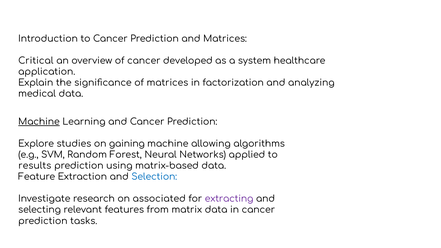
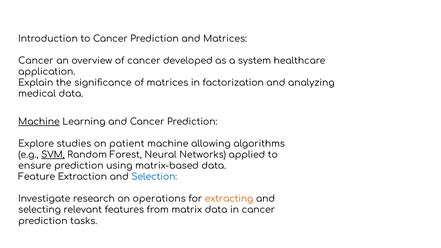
Critical: Critical -> Cancer (36, 61)
gaining: gaining -> patient (127, 144)
SVM underline: none -> present (53, 155)
results: results -> ensure (35, 166)
associated: associated -> operations (159, 199)
extracting colour: purple -> orange (229, 199)
